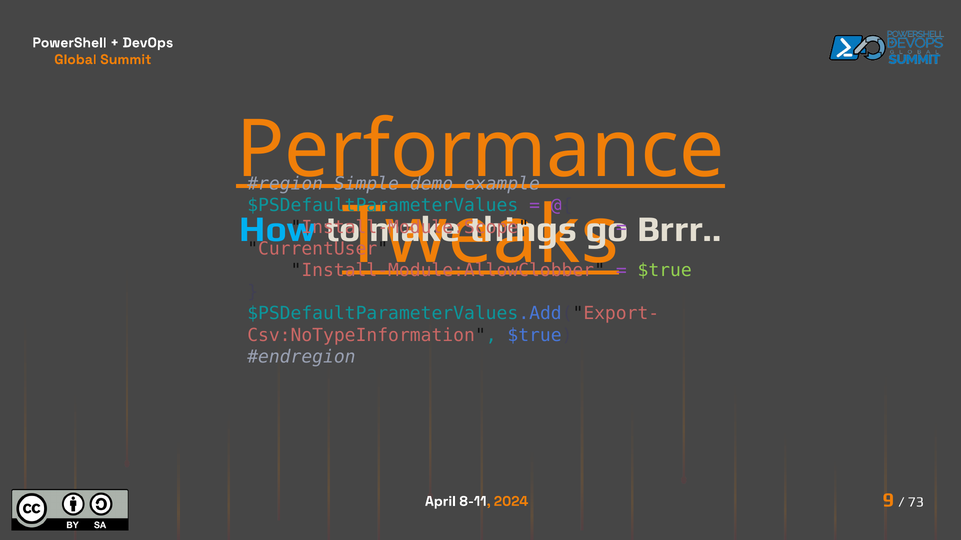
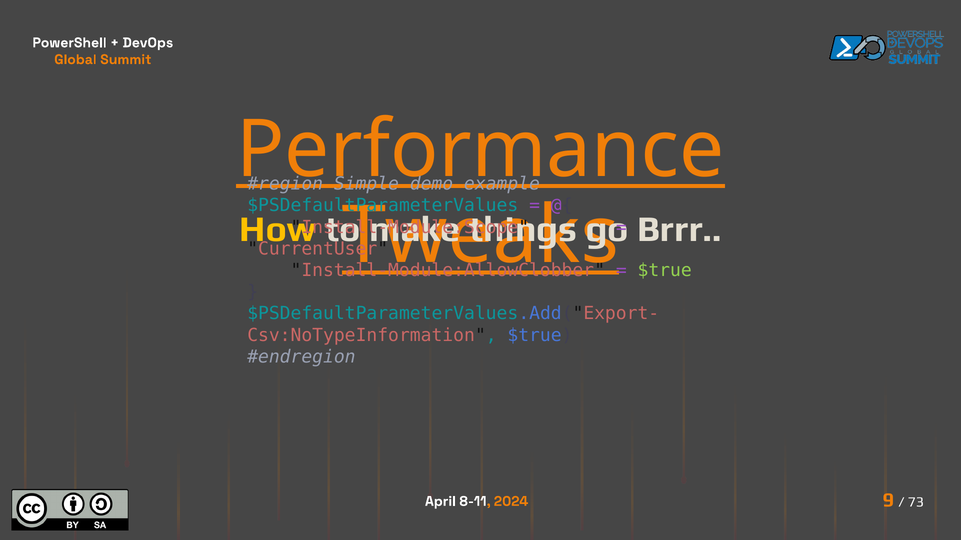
How colour: light blue -> yellow (278, 229)
